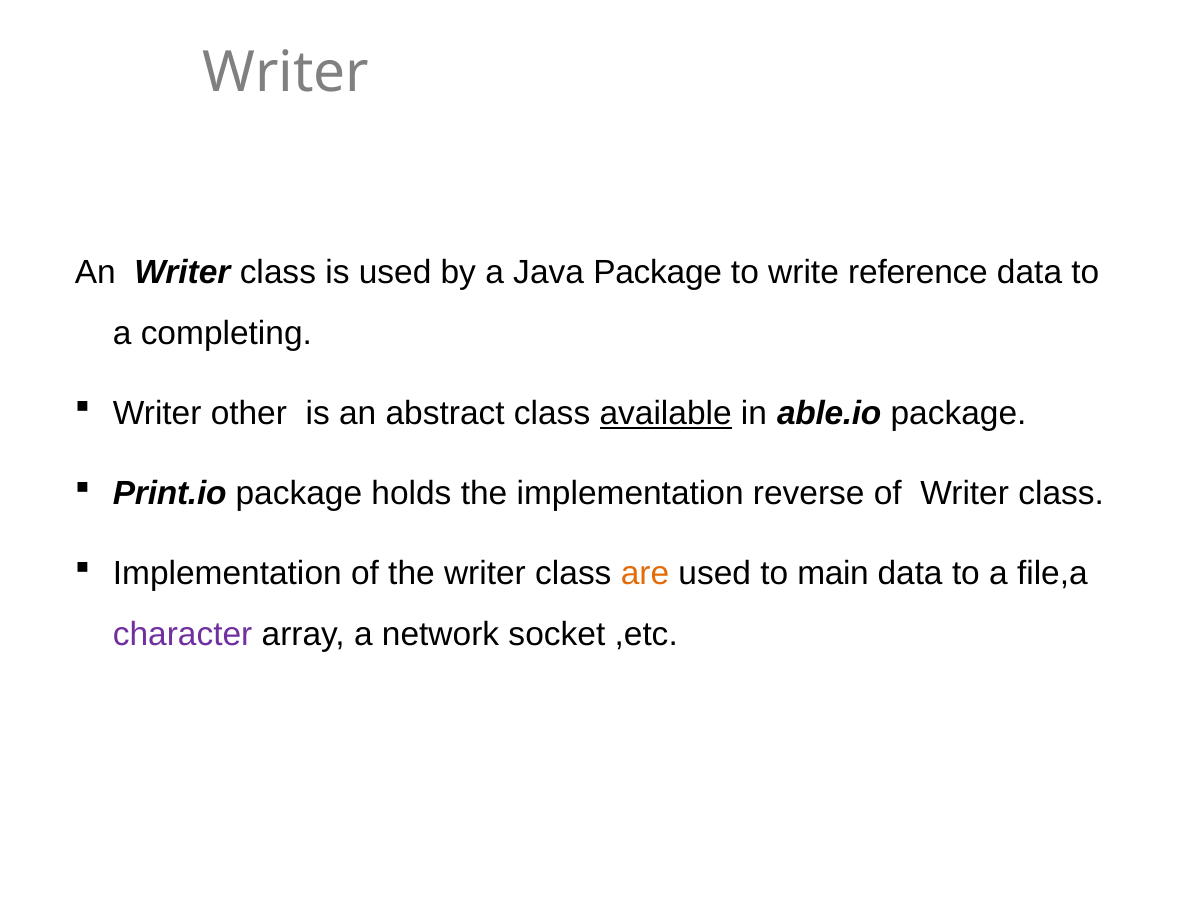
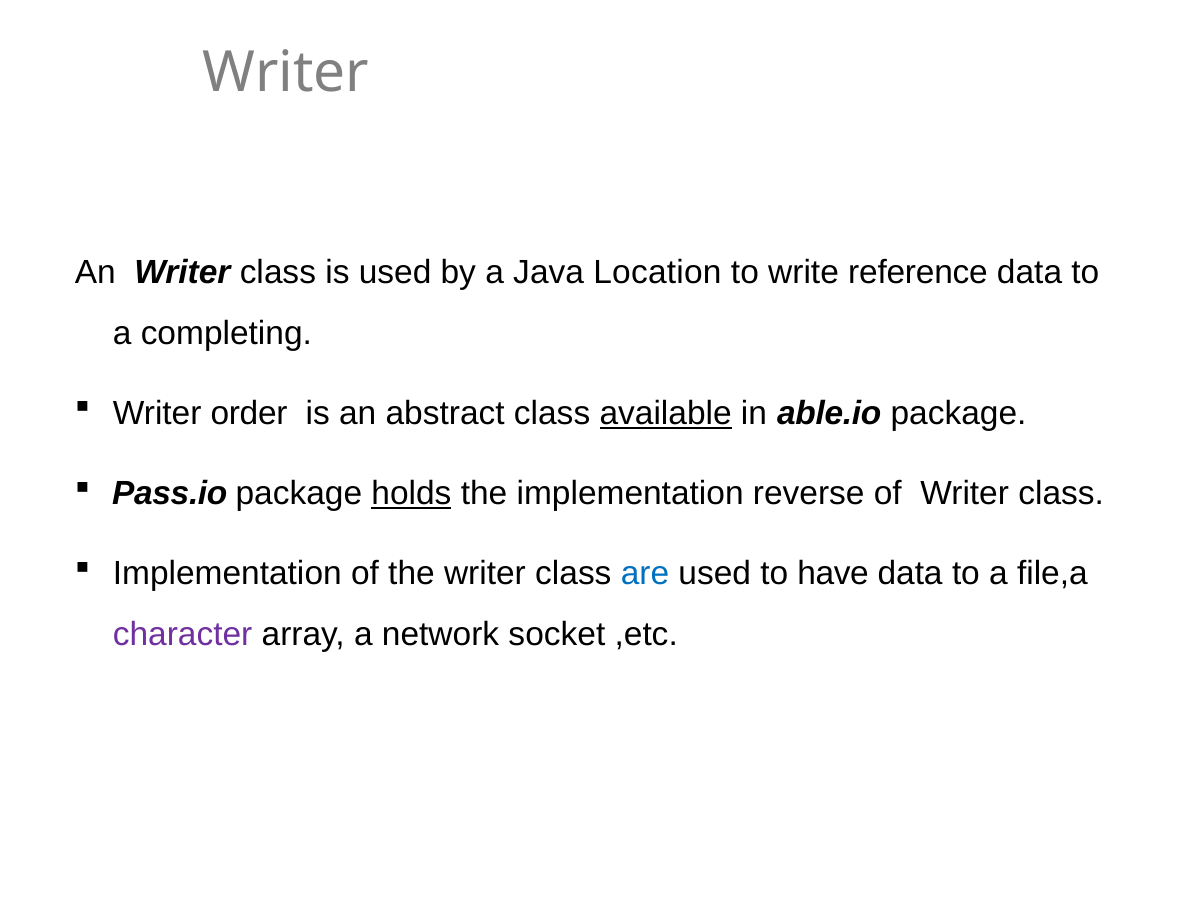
Java Package: Package -> Location (657, 273)
other: other -> order (249, 413)
Print.io: Print.io -> Pass.io (170, 494)
holds underline: none -> present (411, 494)
are colour: orange -> blue (645, 574)
main: main -> have (833, 574)
